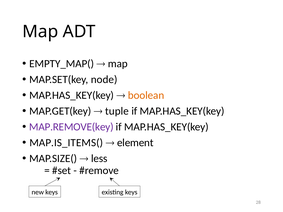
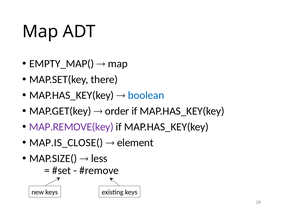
node: node -> there (104, 80)
boolean colour: orange -> blue (146, 95)
tuple: tuple -> order (117, 111)
MAP.IS_ITEMS(: MAP.IS_ITEMS( -> MAP.IS_CLOSE( (66, 143)
